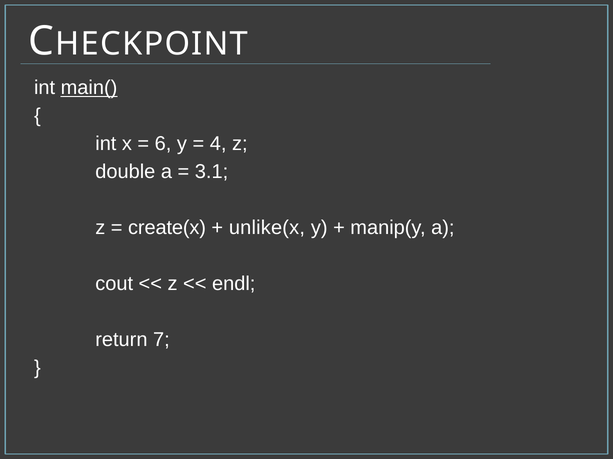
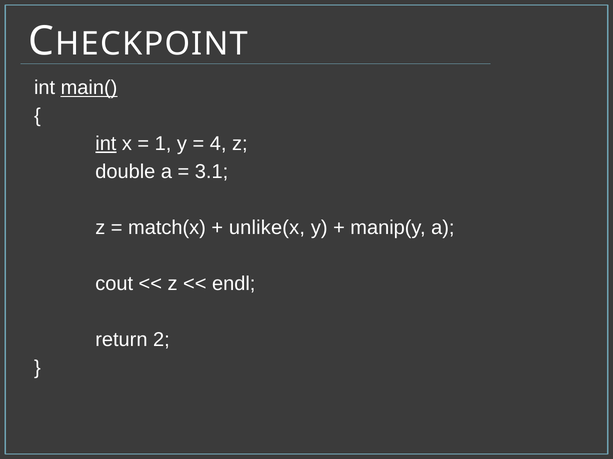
int underline: none -> present (106, 144)
6: 6 -> 1 (163, 144)
create(x: create(x -> match(x (167, 228)
7: 7 -> 2 (161, 340)
